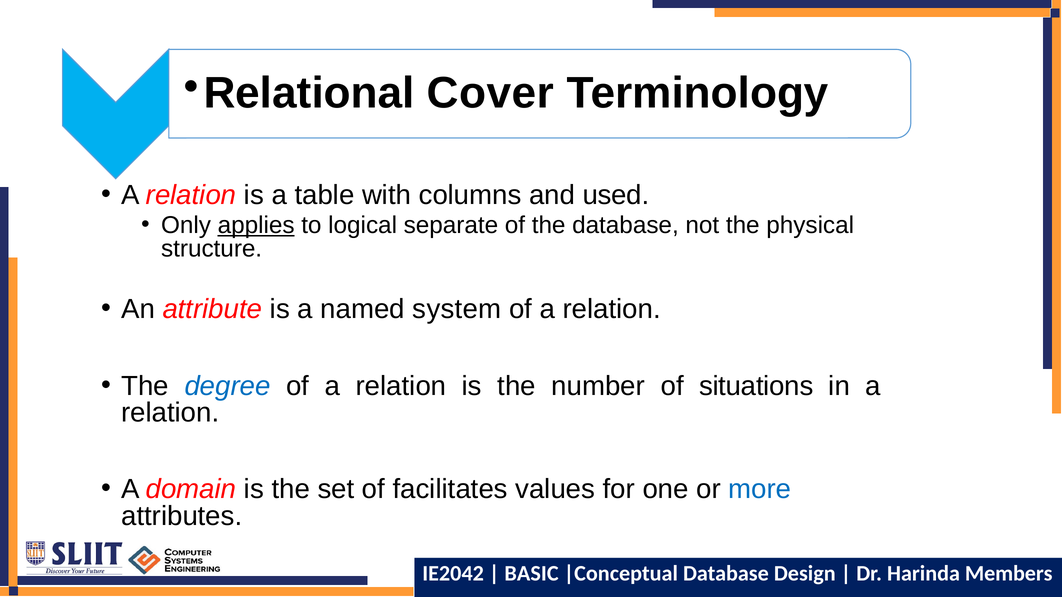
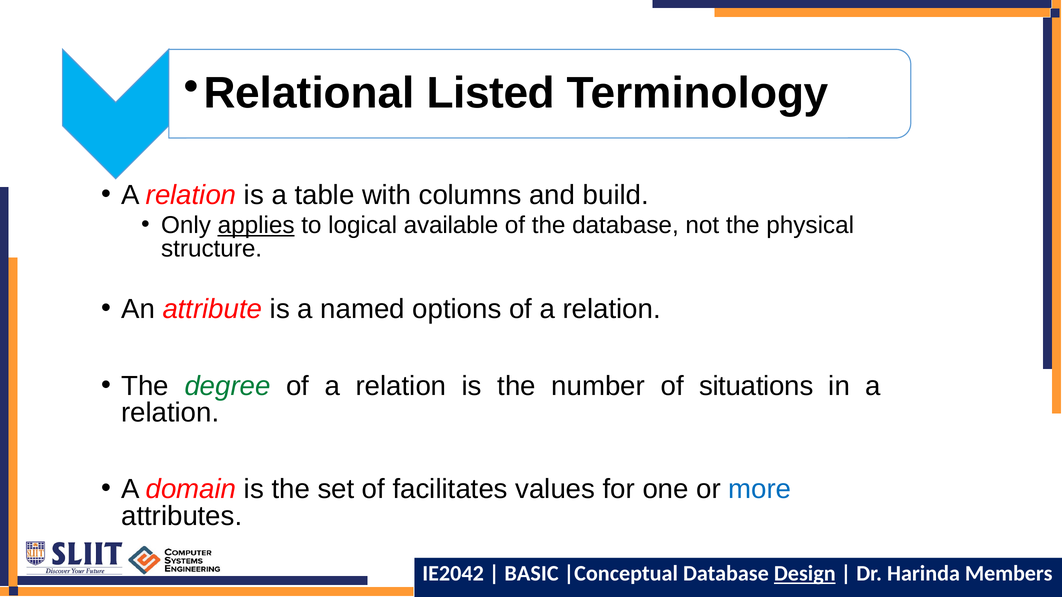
Cover: Cover -> Listed (491, 93)
used: used -> build (616, 195)
separate: separate -> available (451, 225)
system: system -> options (457, 310)
degree colour: blue -> green (227, 386)
Design underline: none -> present (805, 574)
